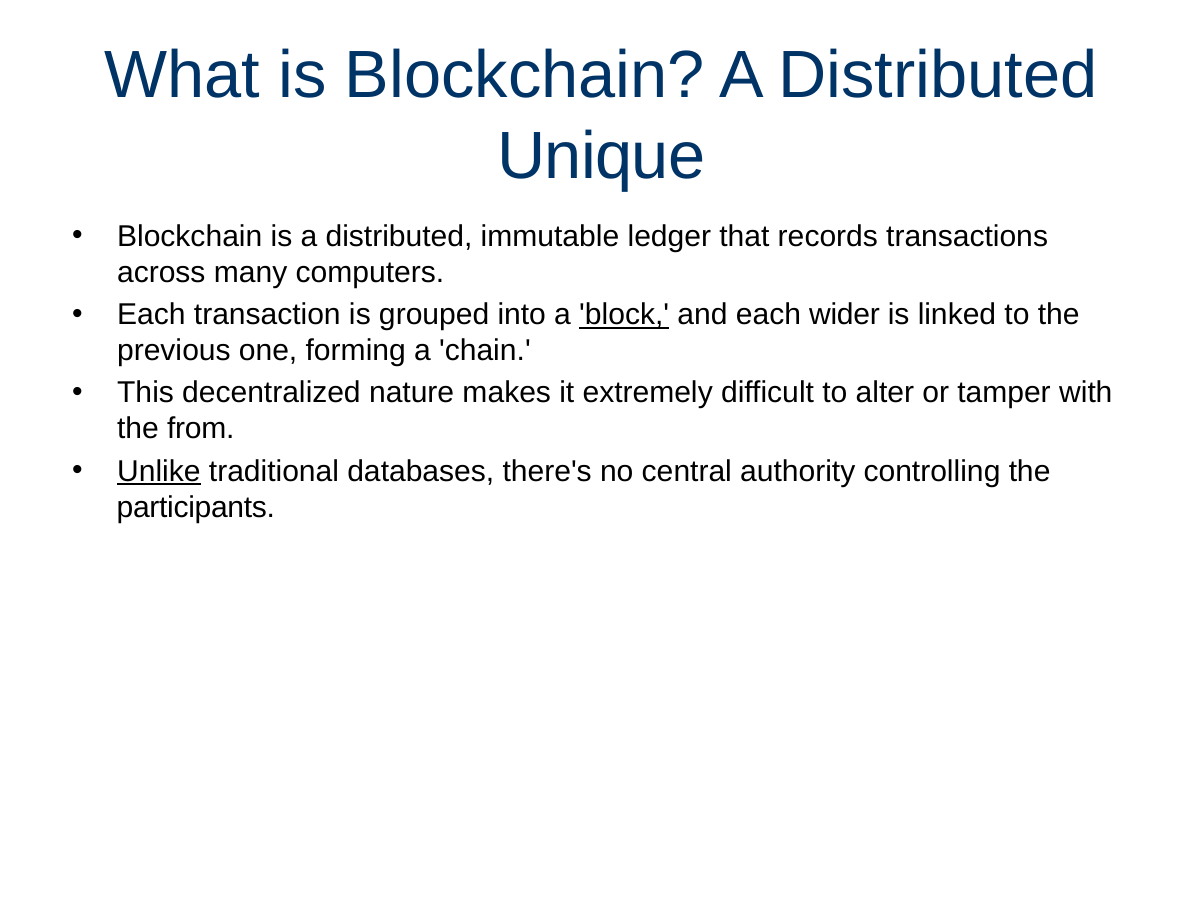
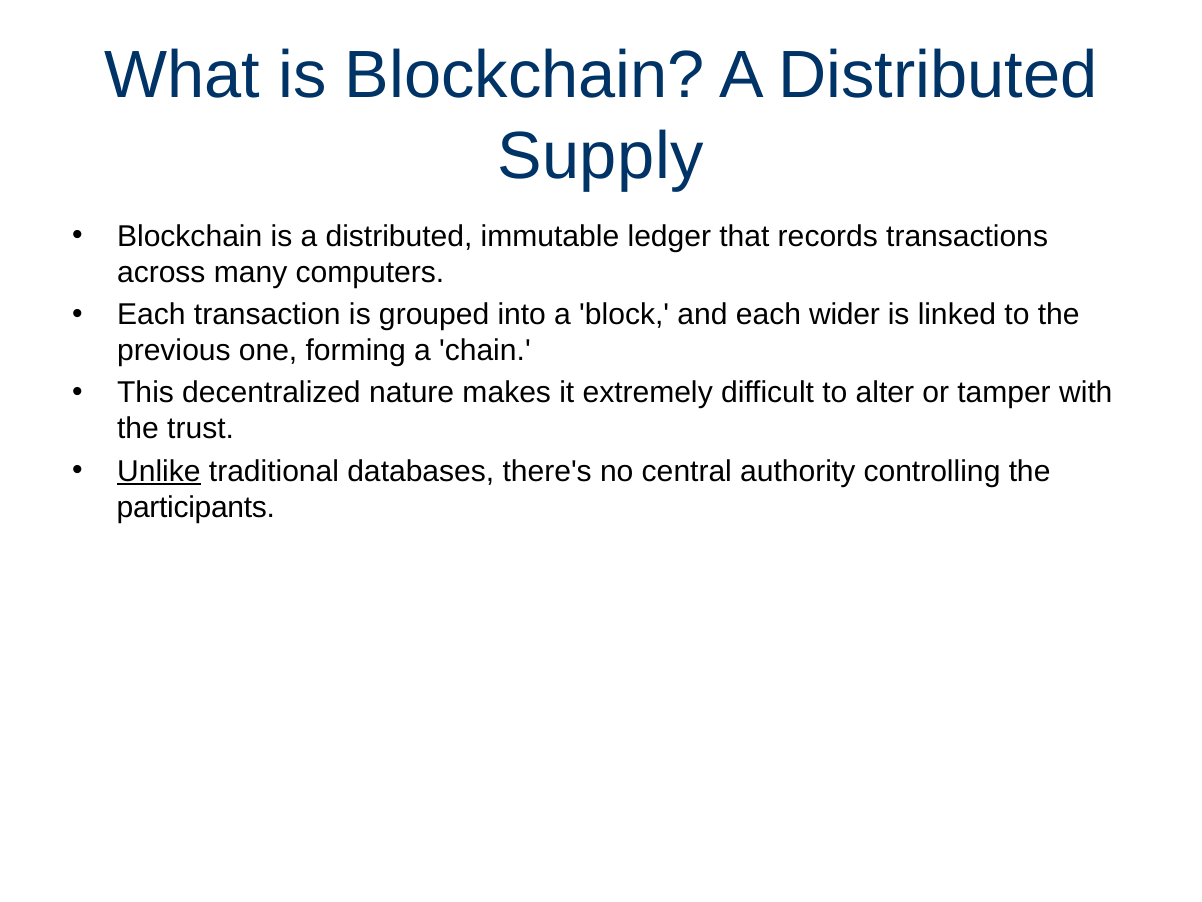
Unique: Unique -> Supply (601, 156)
block underline: present -> none (624, 315)
from: from -> trust (201, 429)
